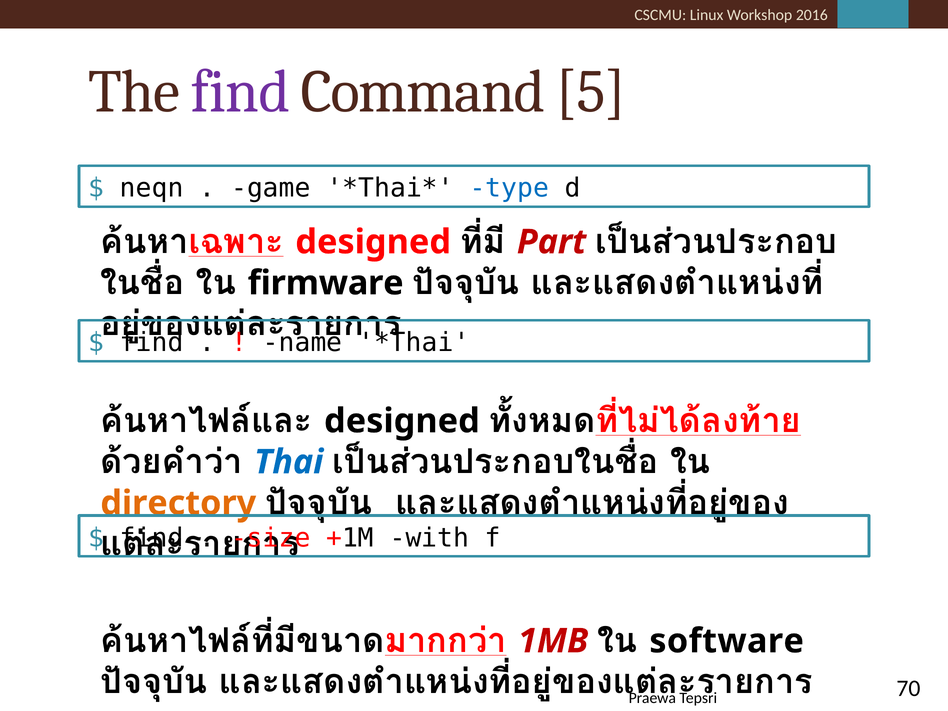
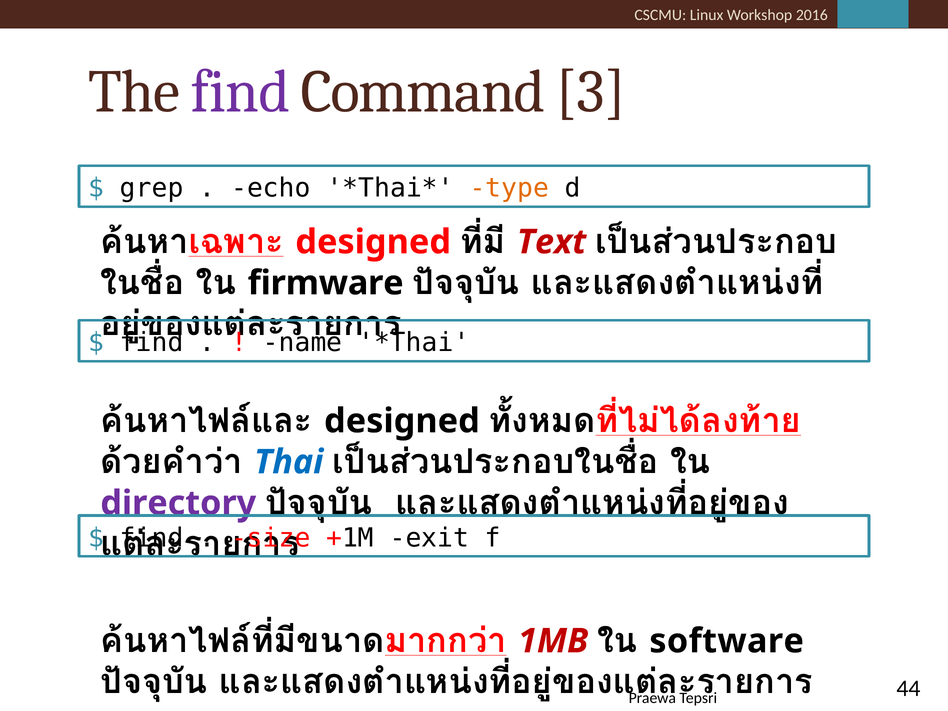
5: 5 -> 3 (591, 92)
neqn: neqn -> grep (152, 188)
game: game -> echo (271, 188)
type colour: blue -> orange (509, 188)
Part: Part -> Text (552, 242)
directory colour: orange -> purple (178, 503)
with: with -> exit (429, 538)
70: 70 -> 44 (908, 688)
